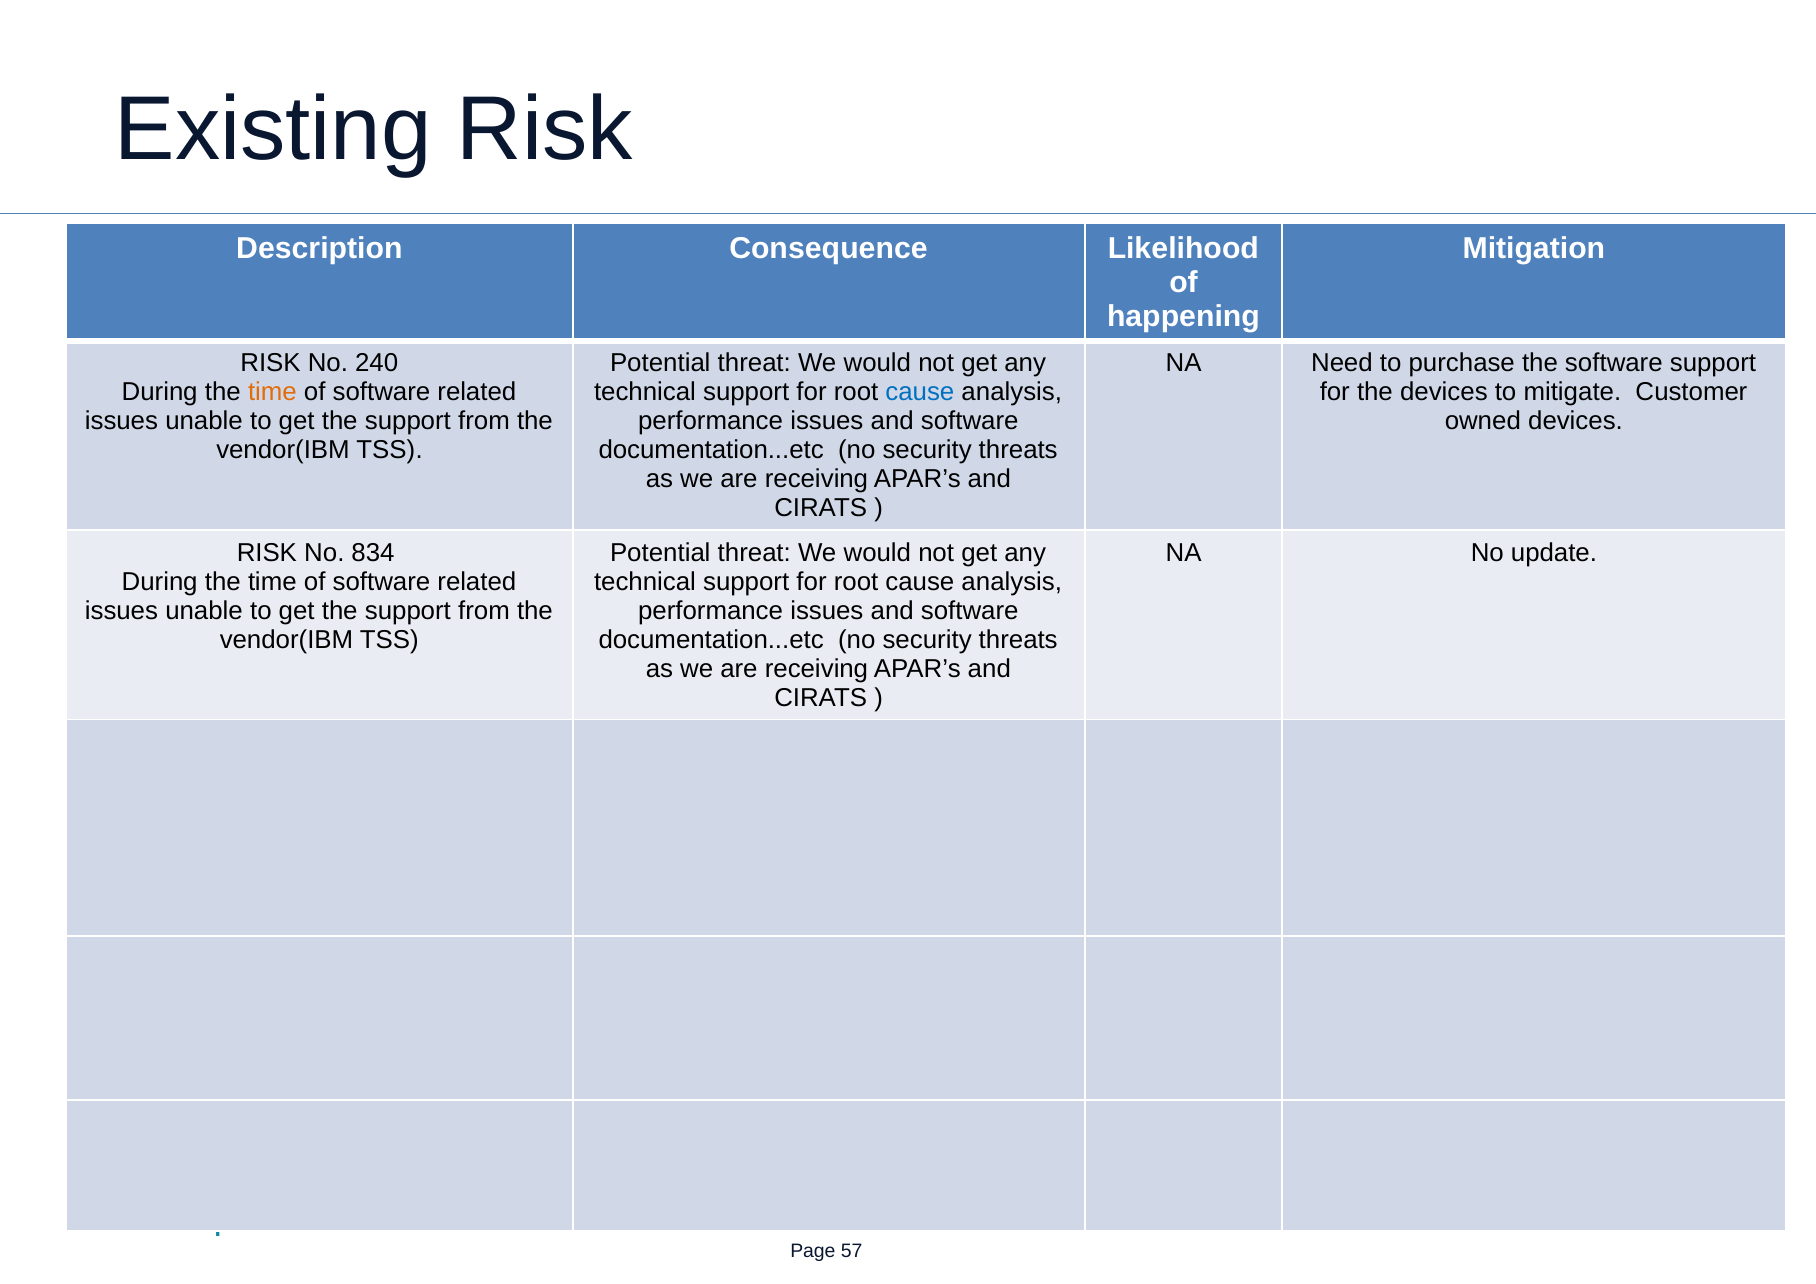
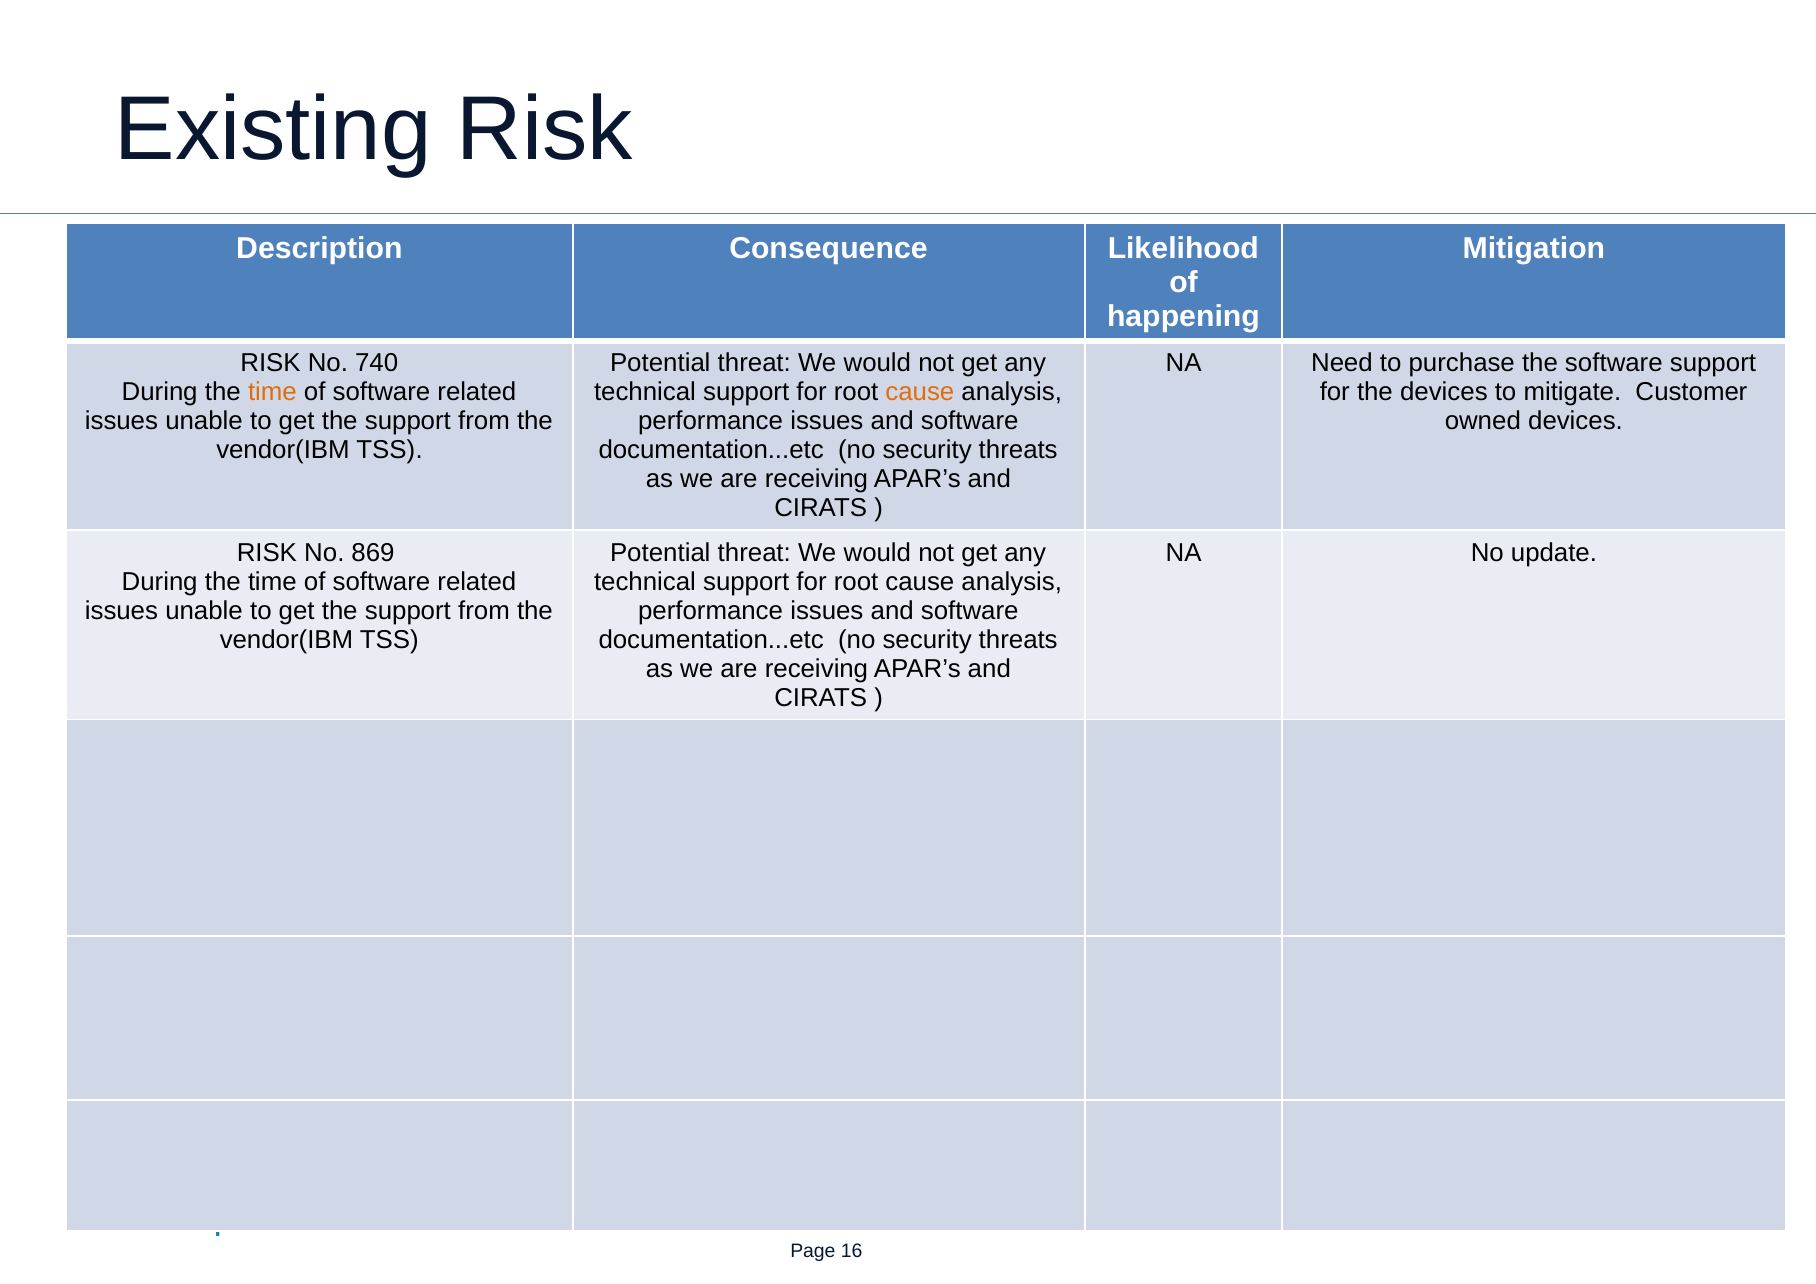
240: 240 -> 740 (377, 363)
cause colour: blue -> orange (920, 392)
834: 834 -> 869 (373, 553)
57: 57 -> 16 (852, 1251)
